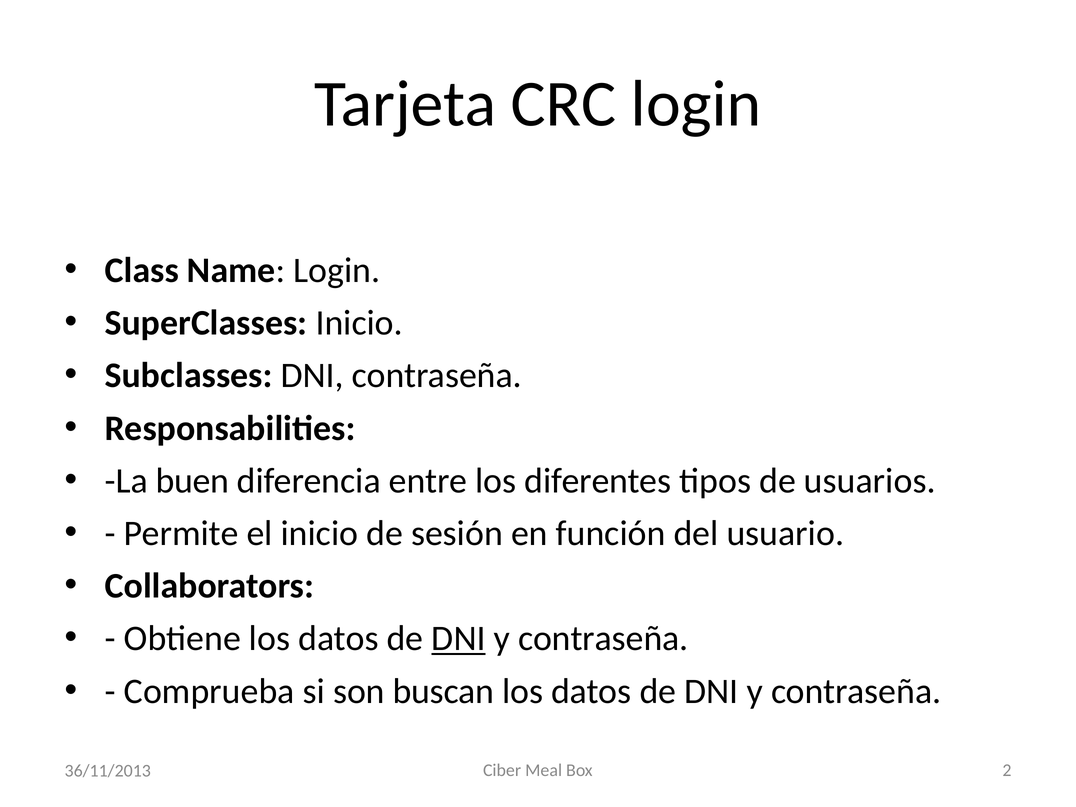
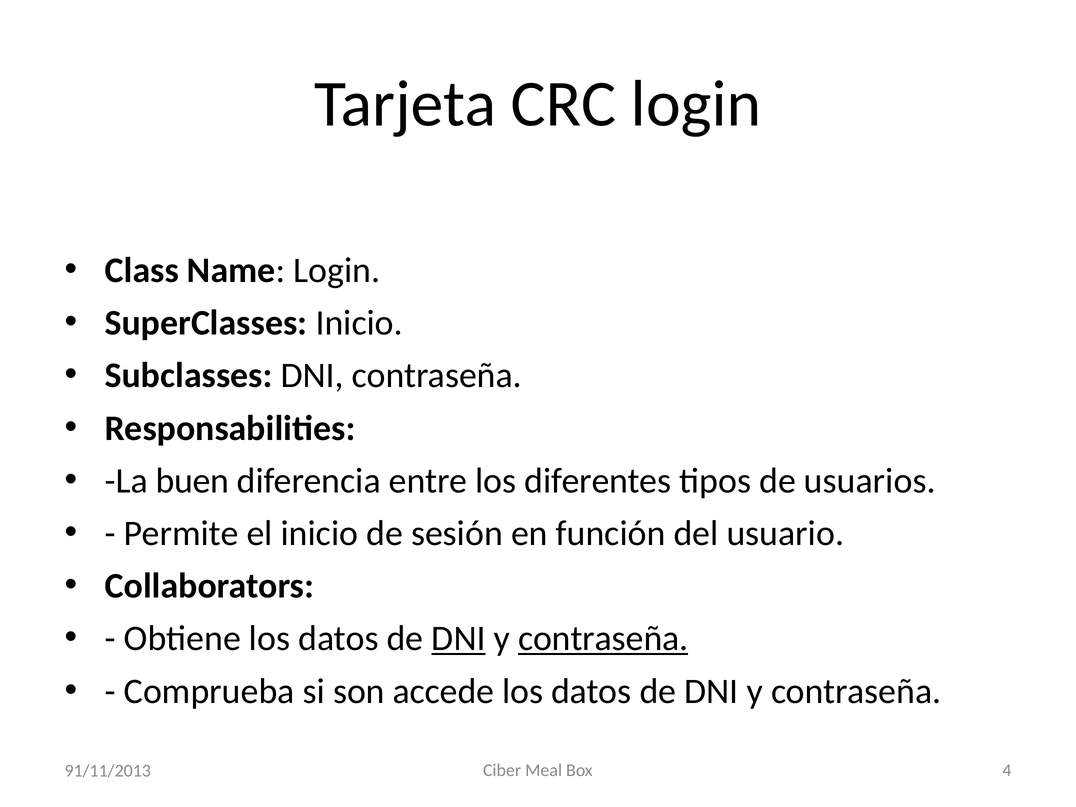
contraseña underline: none -> present (603, 639)
buscan: buscan -> accede (443, 691)
2: 2 -> 4 (1007, 771)
36/11/2013: 36/11/2013 -> 91/11/2013 (108, 771)
